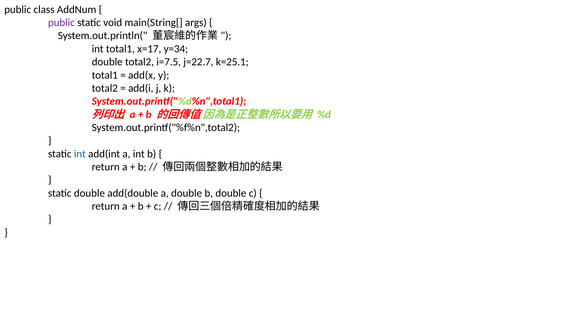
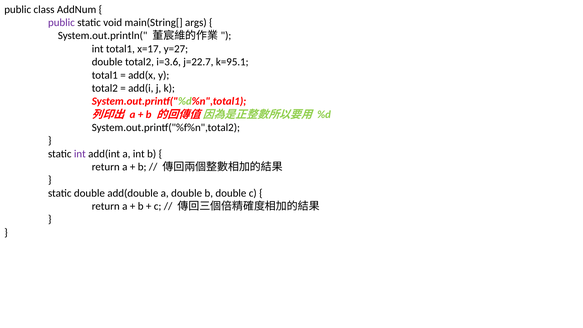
y=34: y=34 -> y=27 (176, 49)
i=7.5: i=7.5 -> i=3.6 (169, 62)
k=25.1: k=25.1 -> k=95.1 (232, 62)
int colour: blue -> purple (80, 154)
